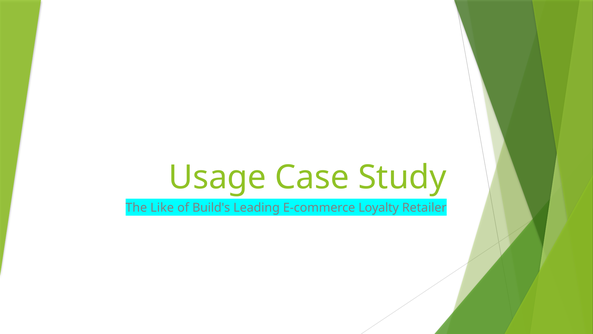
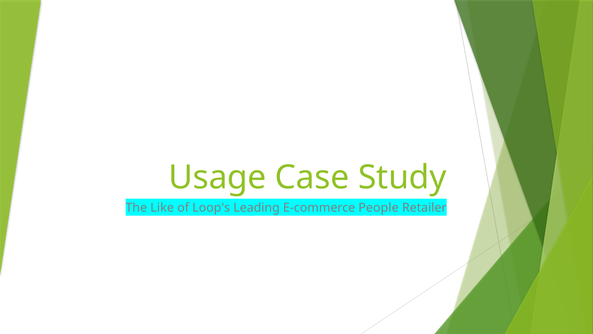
Build's: Build's -> Loop's (211, 208)
Loyalty: Loyalty -> People (379, 208)
